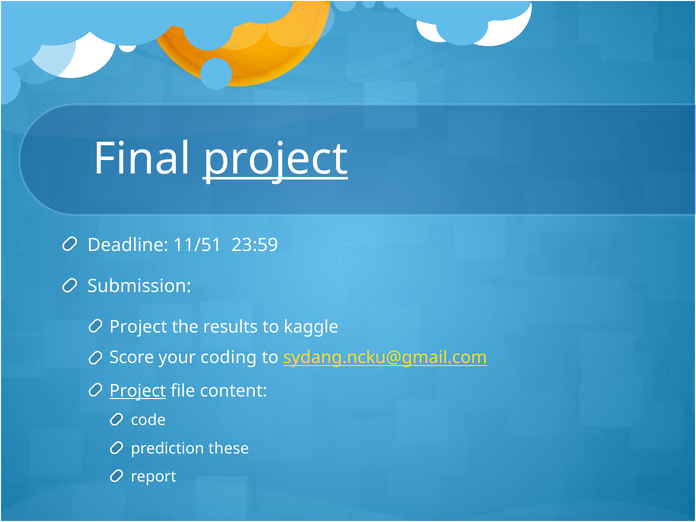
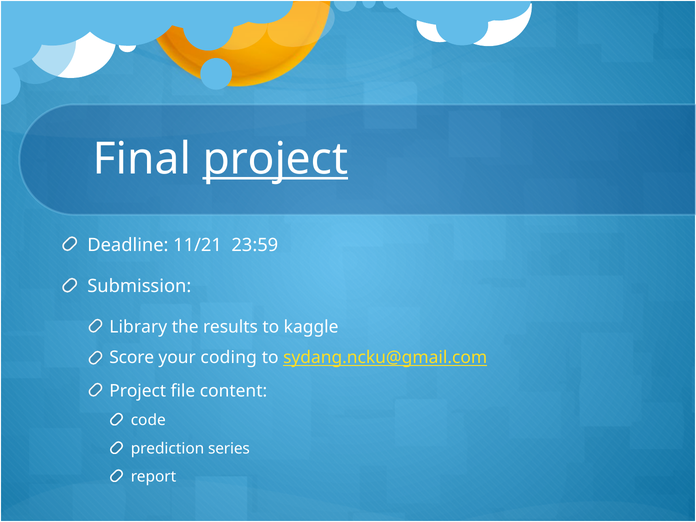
11/51: 11/51 -> 11/21 (198, 245)
Project: Project -> Library (138, 327)
Project underline: present -> none (138, 391)
these: these -> series (229, 449)
